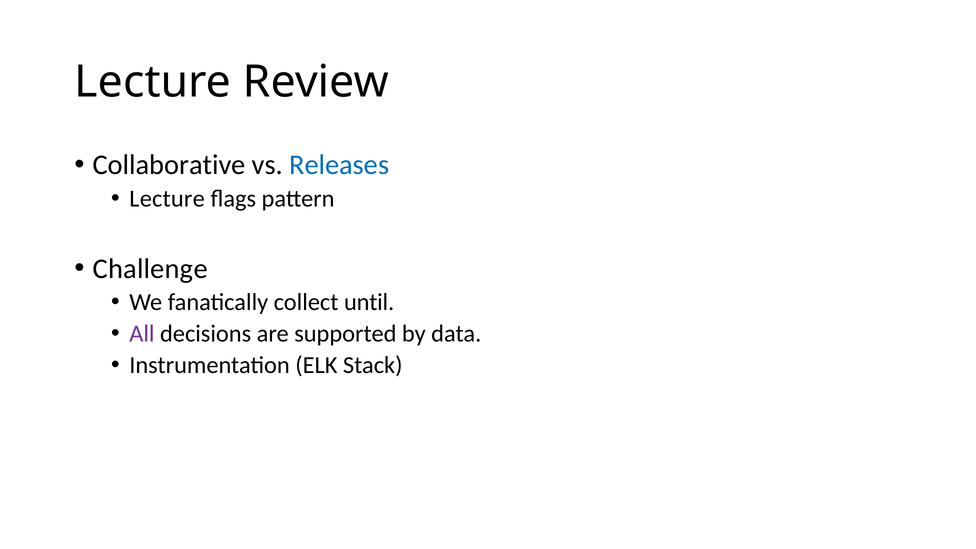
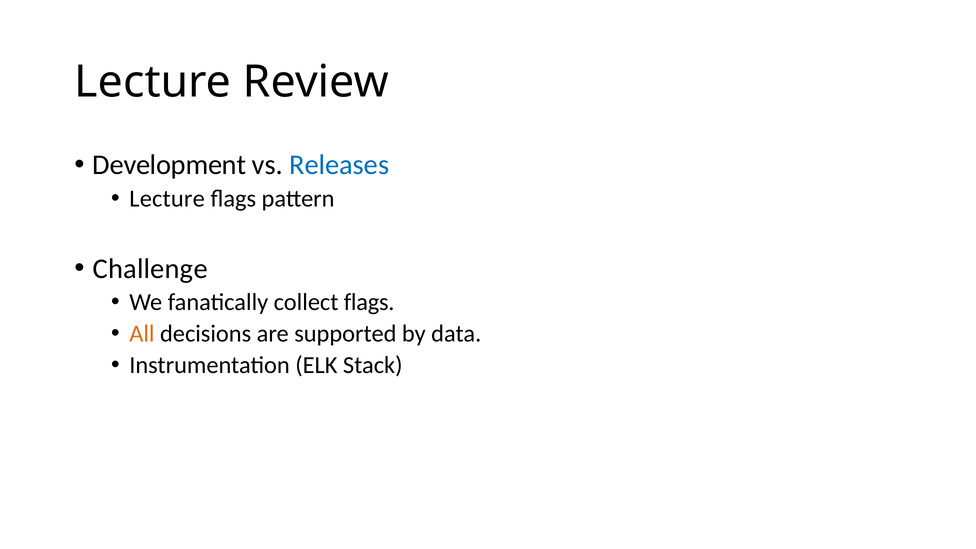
Collaborative: Collaborative -> Development (169, 165)
collect until: until -> flags (369, 302)
All colour: purple -> orange (142, 334)
